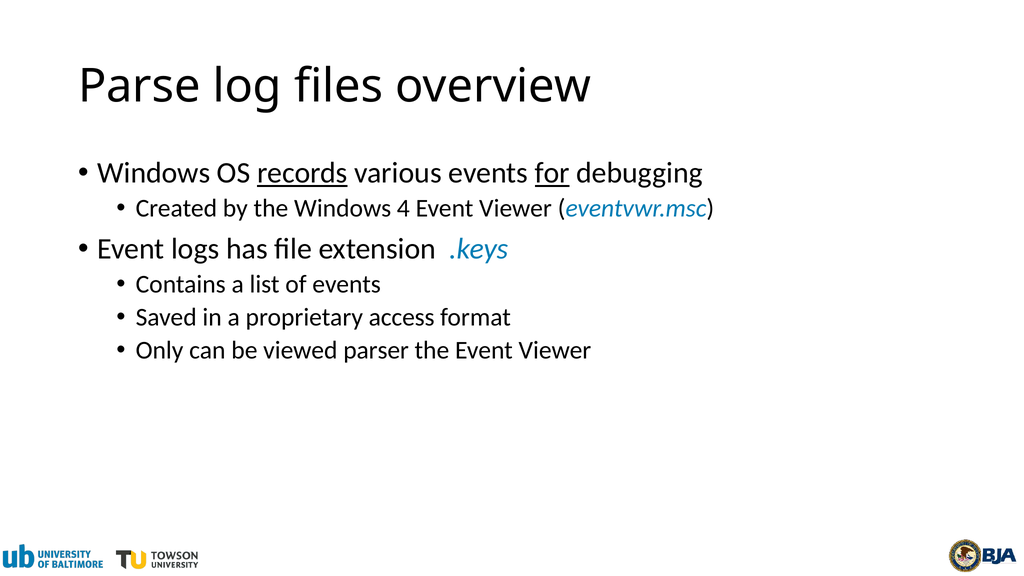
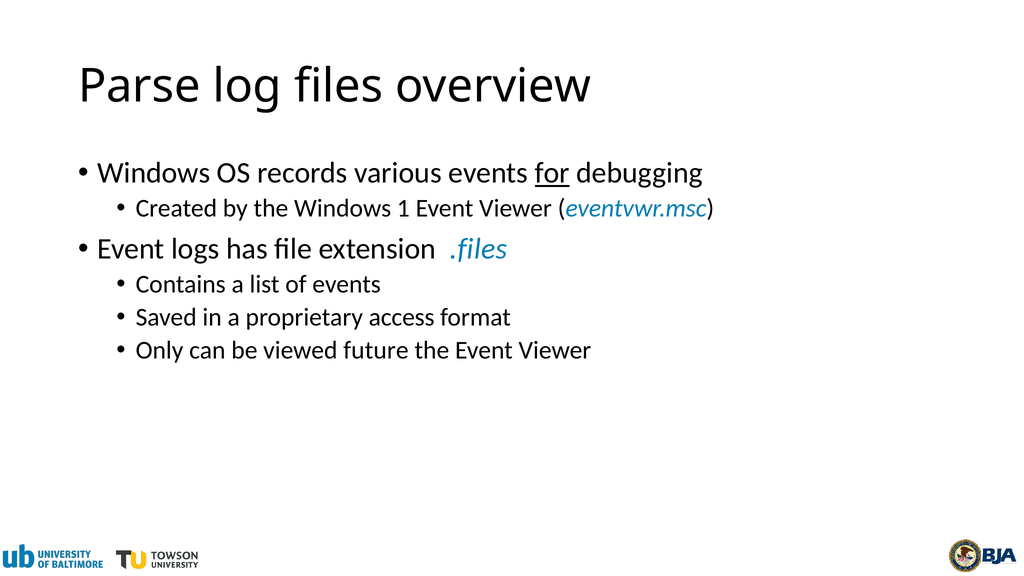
records underline: present -> none (302, 173)
4: 4 -> 1 (403, 208)
.keys: .keys -> .files (479, 249)
parser: parser -> future (376, 350)
